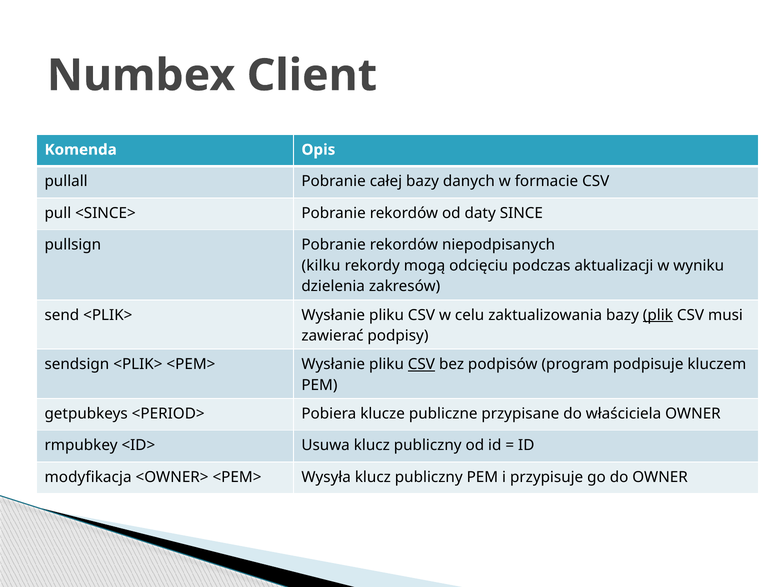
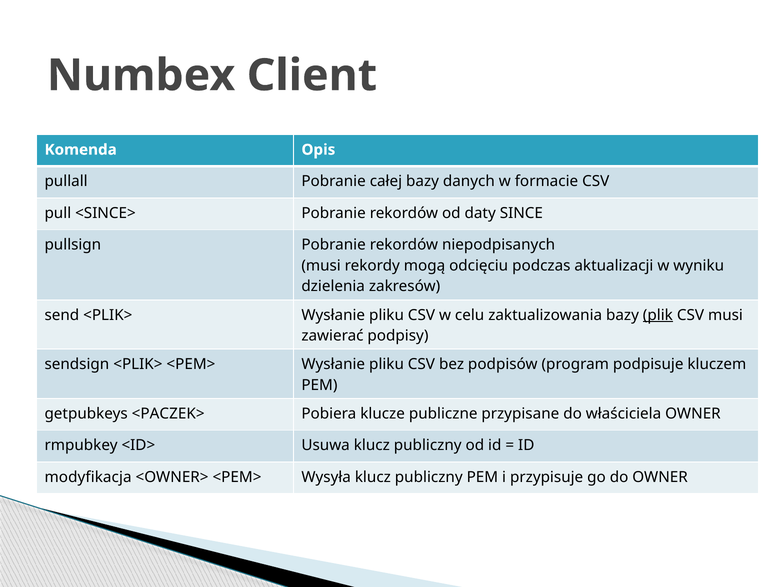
kilku: kilku -> musi (321, 266)
CSV underline: present -> none (421, 364)
<PERIOD>: <PERIOD> -> <PACZEK> (168, 414)
